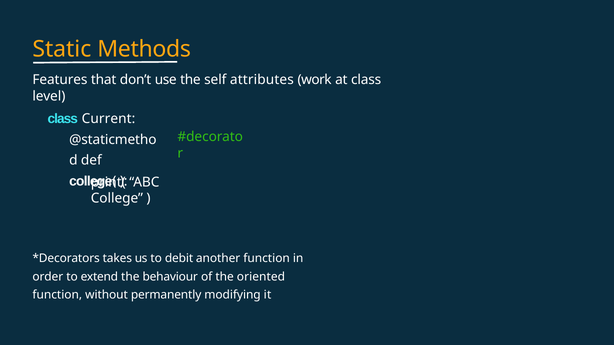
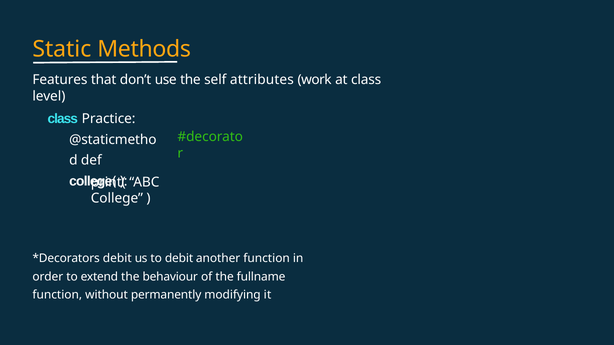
Current: Current -> Practice (109, 119)
takes: takes -> debit (117, 259)
oriented: oriented -> fullname (261, 277)
